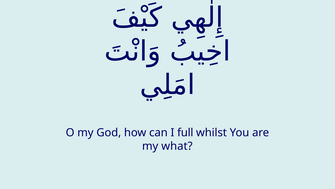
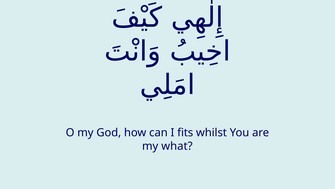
full: full -> fits (185, 132)
